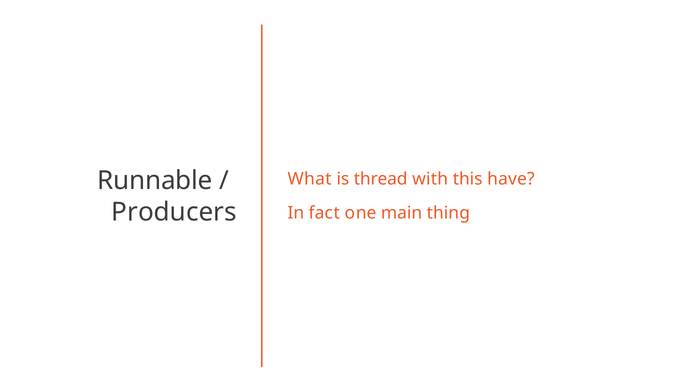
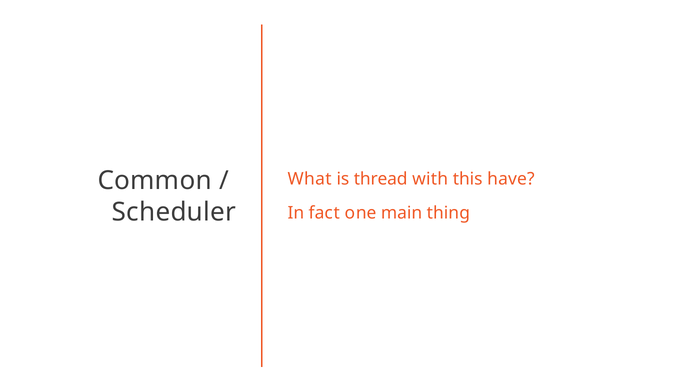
Runnable: Runnable -> Common (155, 180)
Producers: Producers -> Scheduler (174, 212)
